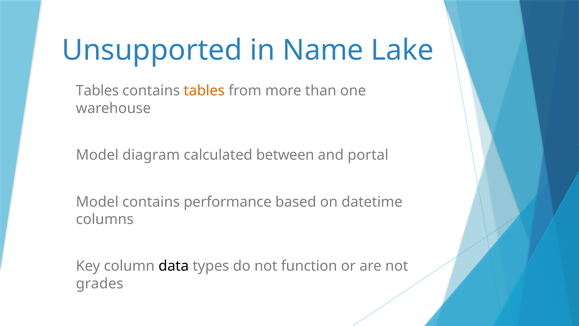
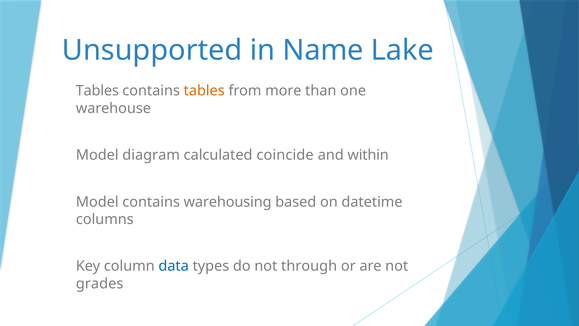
between: between -> coincide (285, 155)
portal: portal -> within (368, 155)
performance: performance -> warehousing (228, 202)
data colour: black -> blue (174, 266)
function: function -> through (309, 266)
